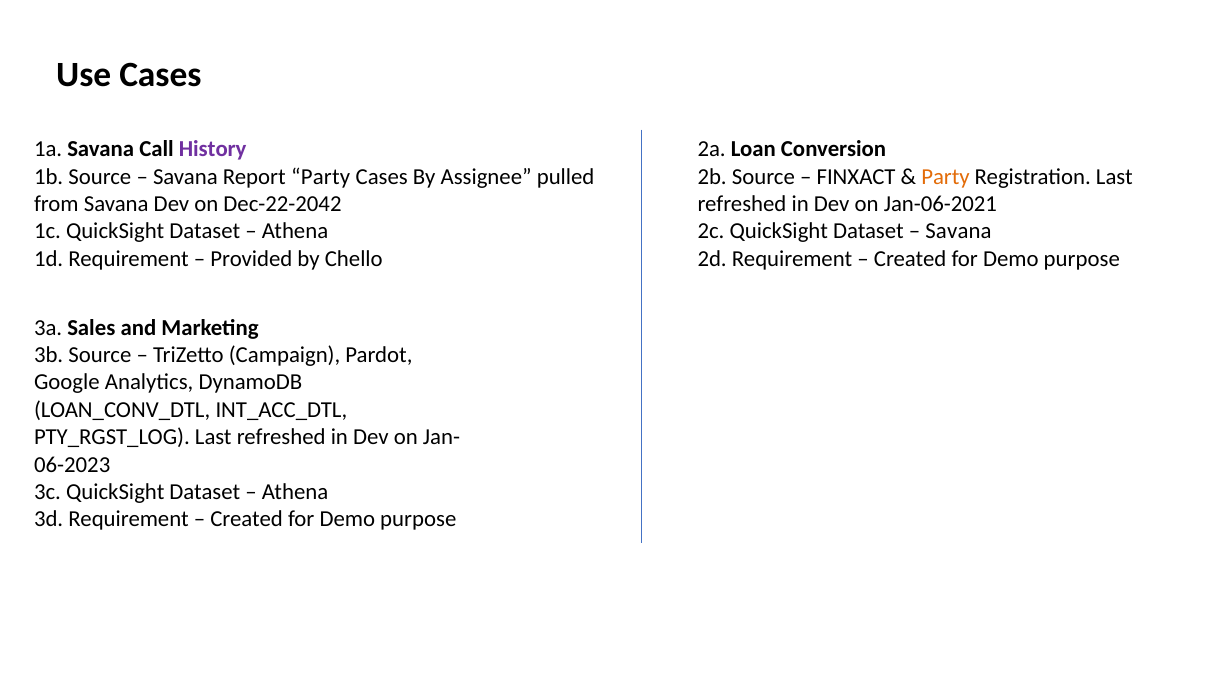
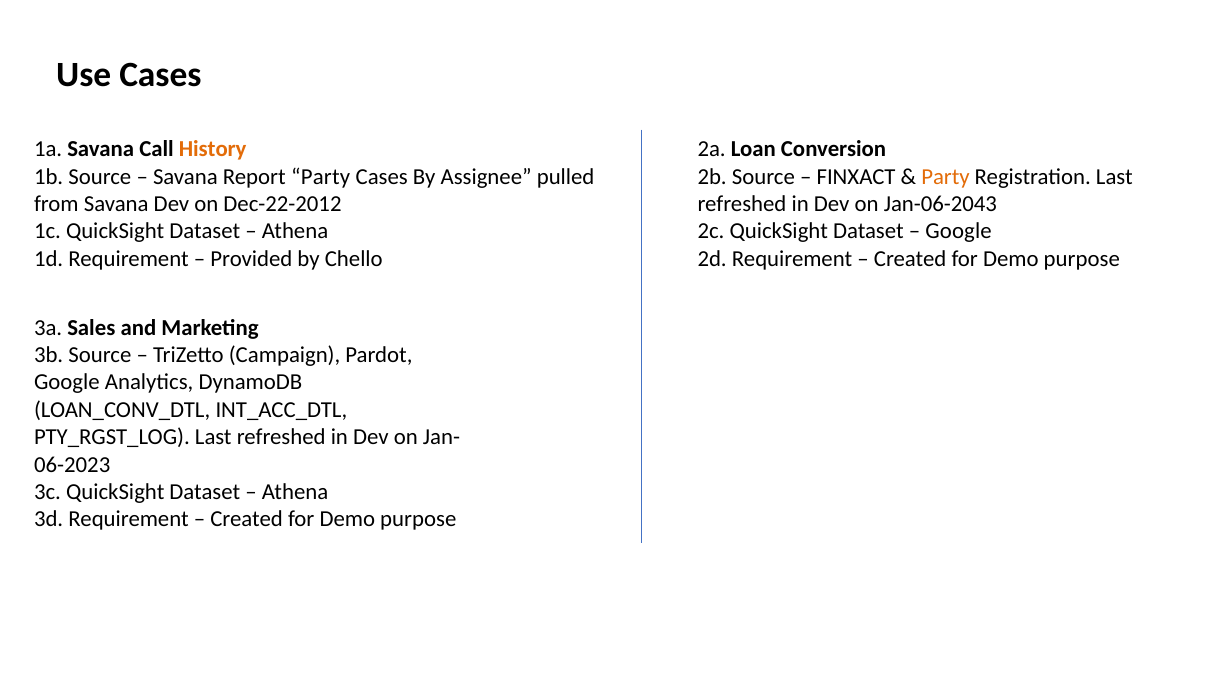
History colour: purple -> orange (213, 149)
Dec-22-2042: Dec-22-2042 -> Dec-22-2012 (283, 204)
Jan-06-2021: Jan-06-2021 -> Jan-06-2043 (940, 204)
Savana: Savana -> Google (959, 231)
